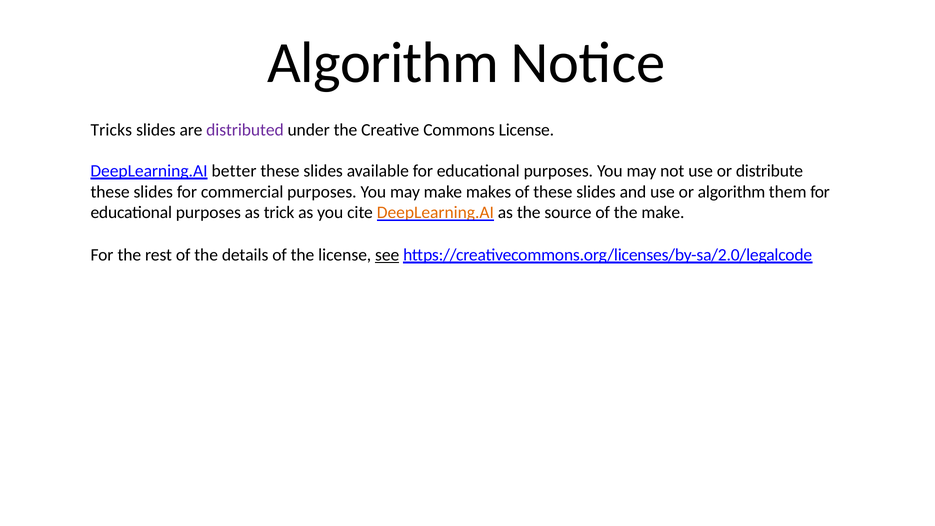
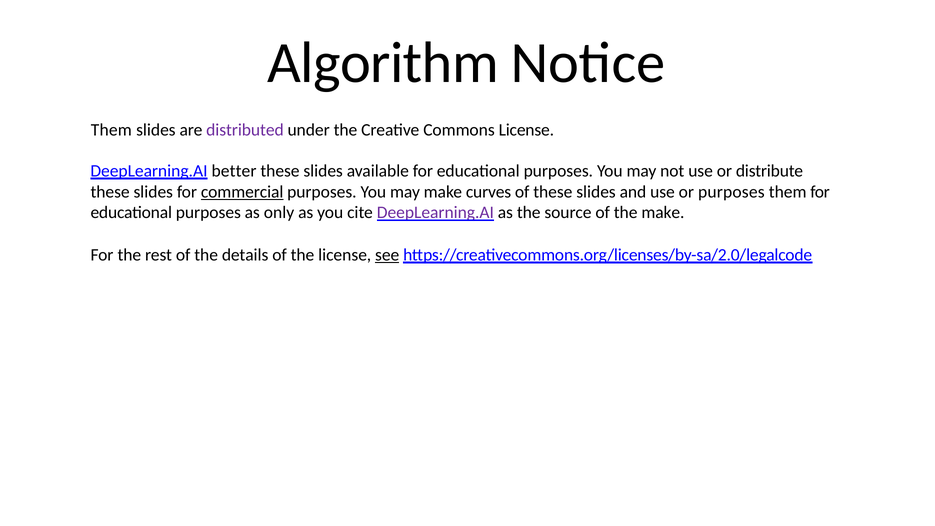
Tricks: Tricks -> Them (111, 130)
commercial underline: none -> present (242, 192)
makes: makes -> curves (489, 192)
or algorithm: algorithm -> purposes (731, 192)
trick: trick -> only (279, 213)
DeepLearning.AI colour: orange -> purple (435, 213)
